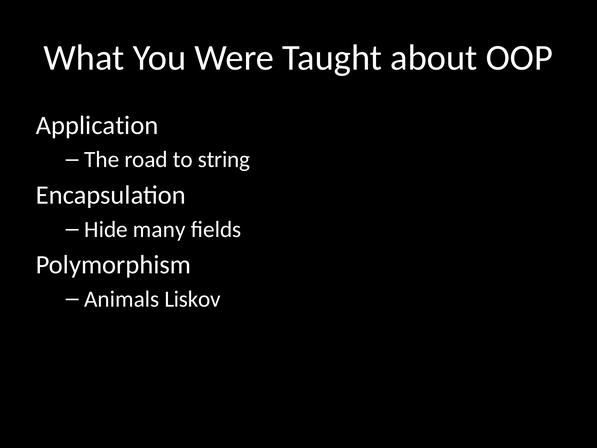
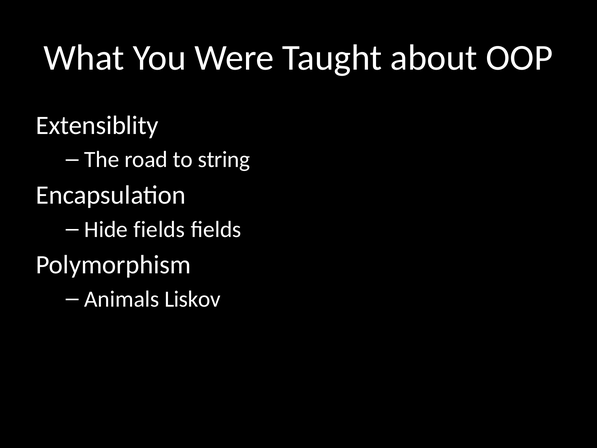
Application: Application -> Extensiblity (97, 125)
Hide many: many -> fields (159, 229)
